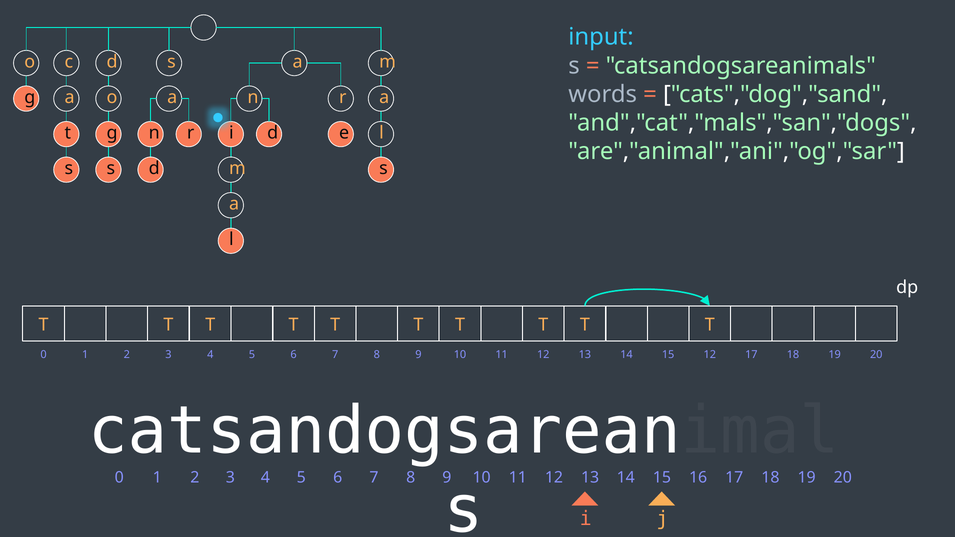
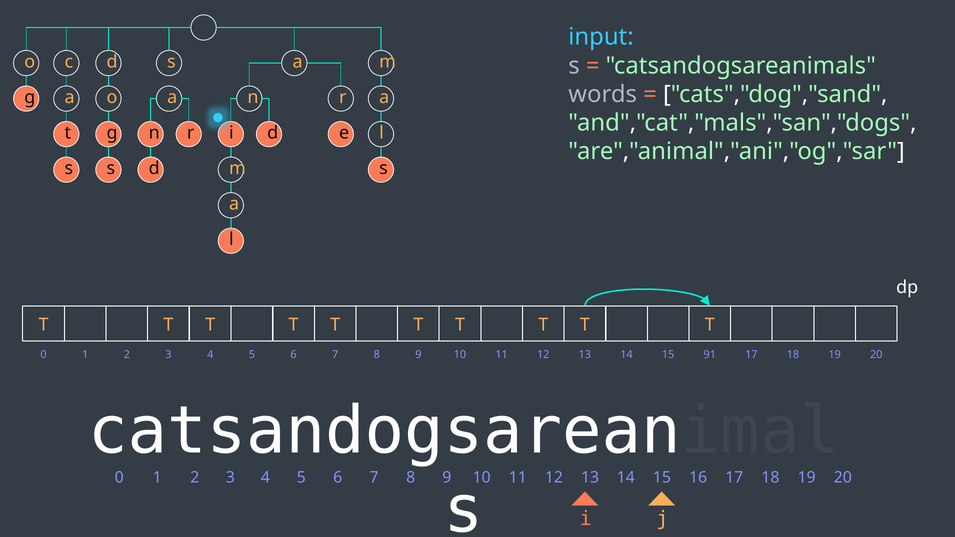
15 12: 12 -> 91 (710, 355)
